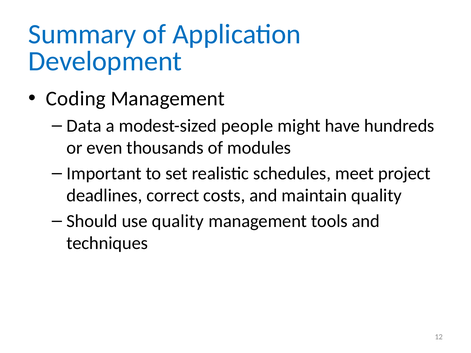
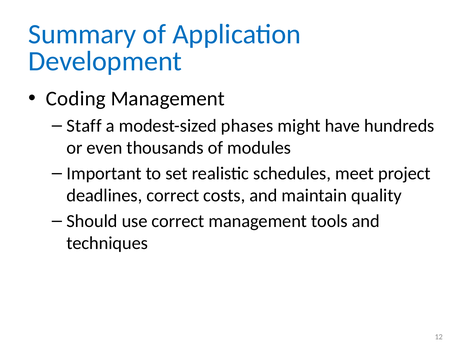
Data: Data -> Staff (84, 126)
people: people -> phases (247, 126)
use quality: quality -> correct (178, 221)
